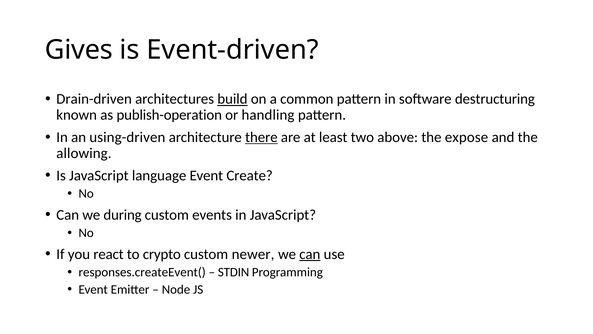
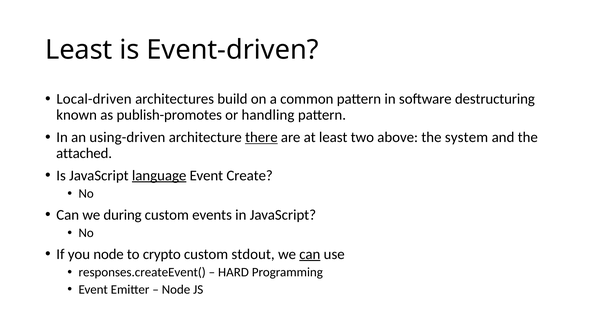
Gives: Gives -> Least (79, 50)
Drain-driven: Drain-driven -> Local-driven (94, 99)
build underline: present -> none (232, 99)
publish-operation: publish-operation -> publish-promotes (169, 115)
expose: expose -> system (467, 137)
allowing: allowing -> attached (84, 153)
language underline: none -> present (159, 175)
you react: react -> node (109, 254)
newer: newer -> stdout (253, 254)
STDIN: STDIN -> HARD (233, 272)
